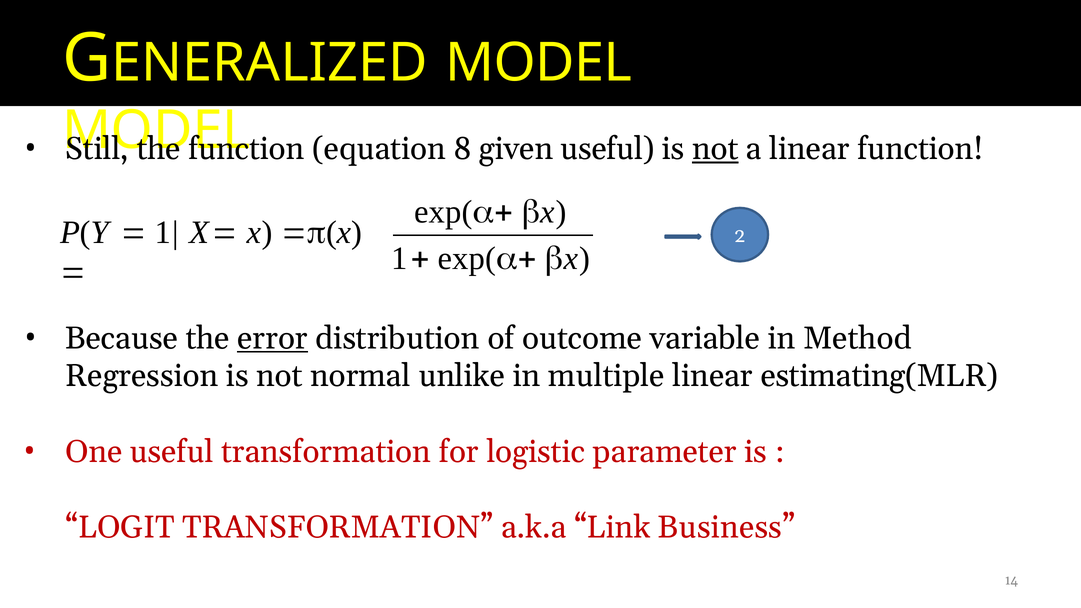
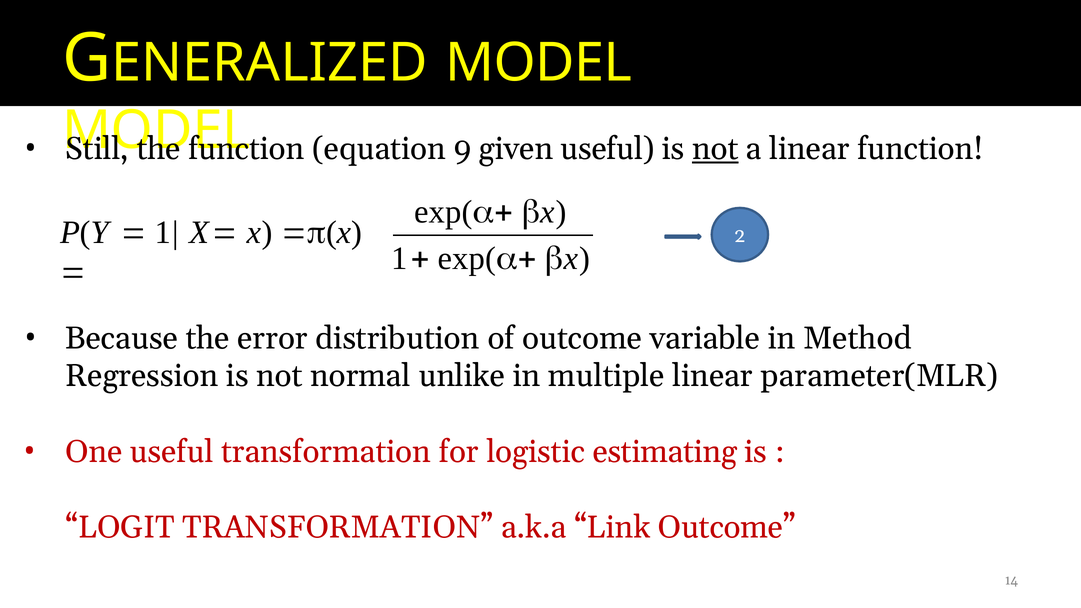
8: 8 -> 9 (463, 149)
error underline: present -> none (273, 338)
estimating(MLR: estimating(MLR -> parameter(MLR (879, 376)
parameter: parameter -> estimating (665, 452)
Link Business: Business -> Outcome (727, 527)
